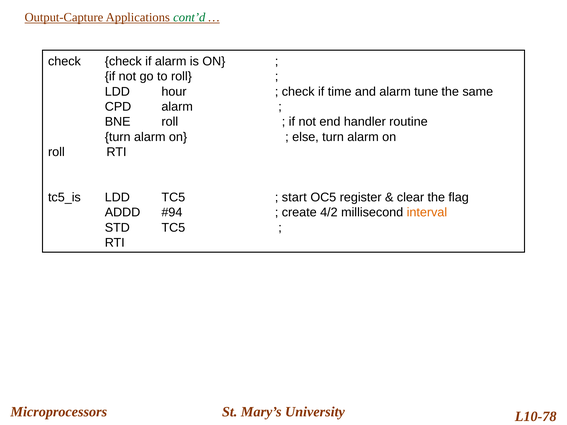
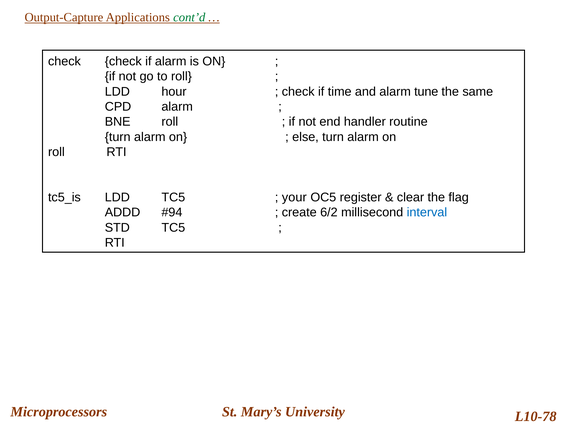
start: start -> your (294, 197)
4/2: 4/2 -> 6/2 (329, 213)
interval colour: orange -> blue (427, 213)
